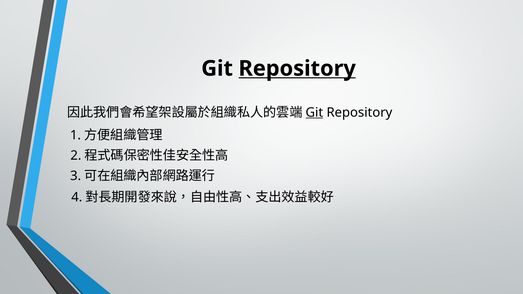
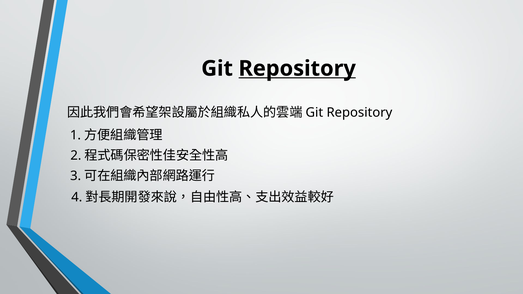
Git underline: present -> none (314, 112)
